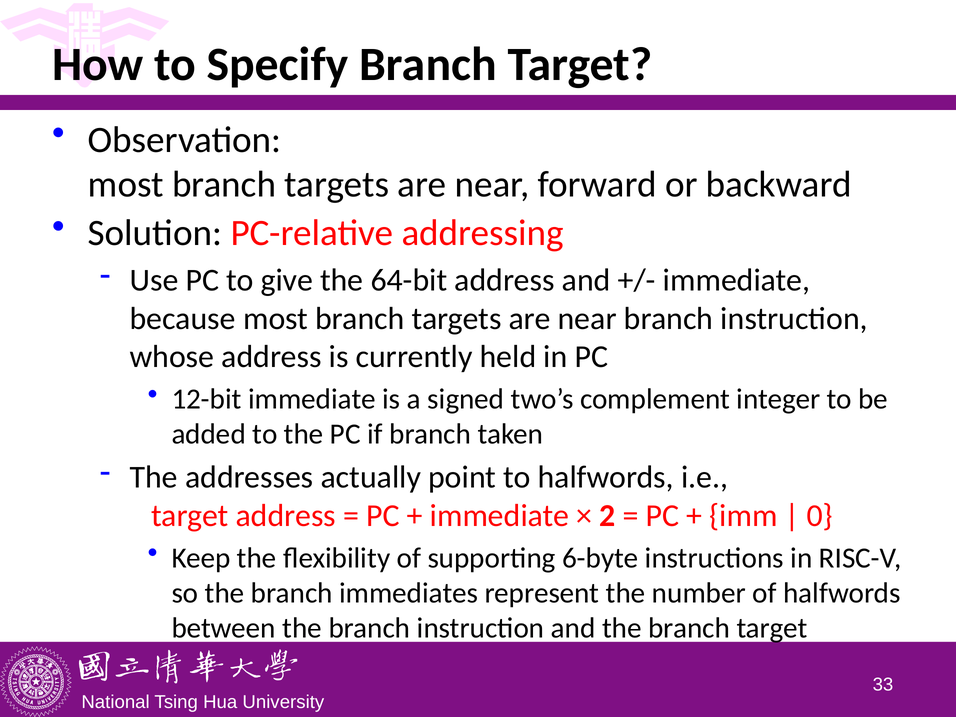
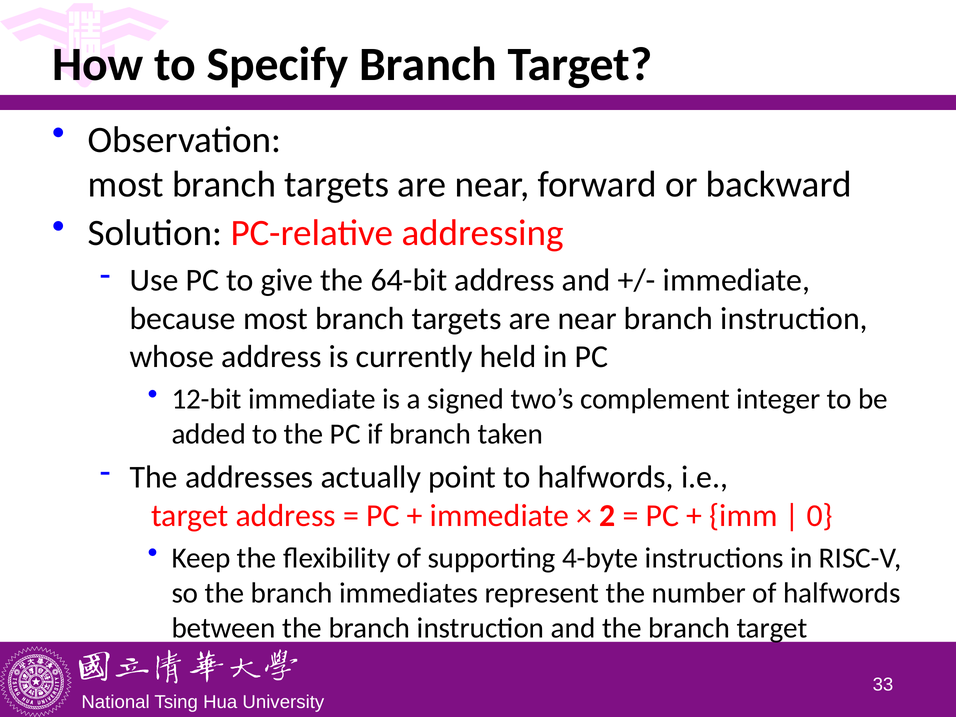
6-byte: 6-byte -> 4-byte (600, 558)
